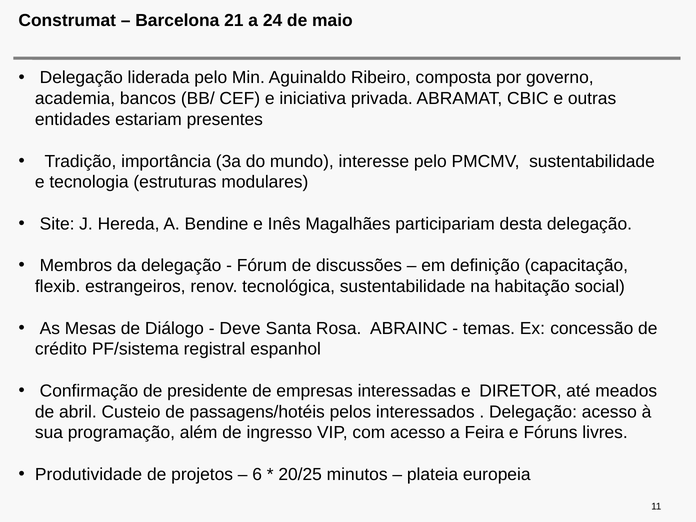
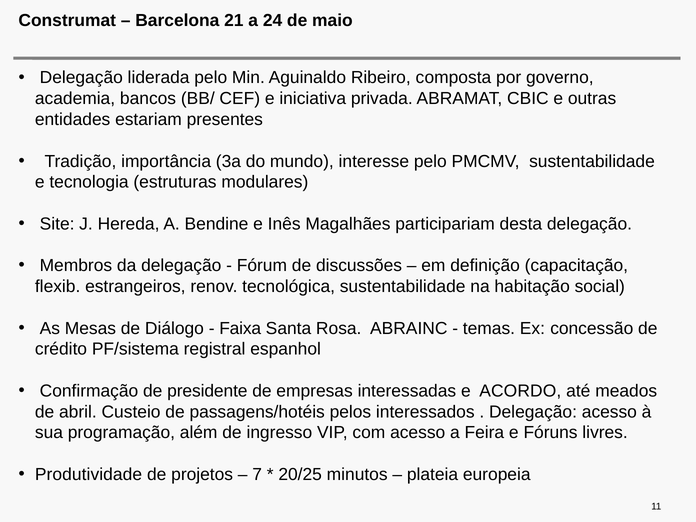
Deve: Deve -> Faixa (240, 328)
DIRETOR: DIRETOR -> ACORDO (520, 391)
6: 6 -> 7 (257, 474)
